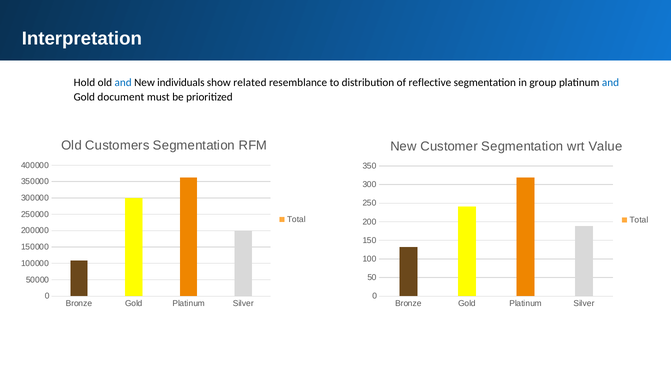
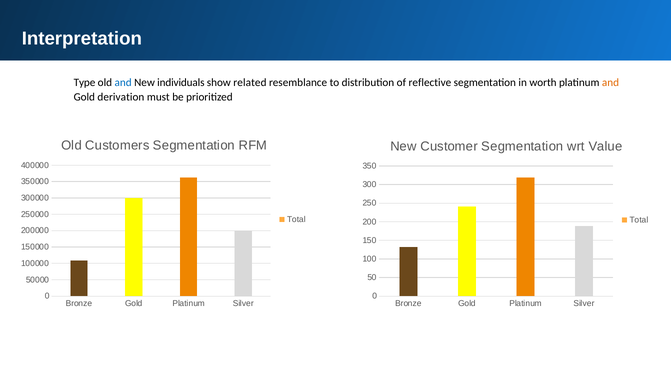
Hold: Hold -> Type (85, 82)
group: group -> worth (543, 82)
and colour: blue -> orange (611, 82)
document: document -> derivation (121, 97)
